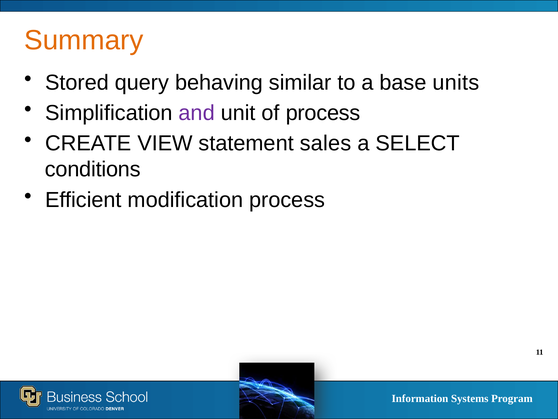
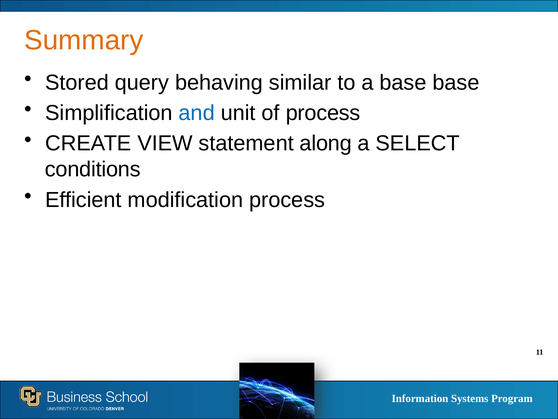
base units: units -> base (456, 82)
and colour: purple -> blue (197, 113)
sales: sales -> along (326, 143)
